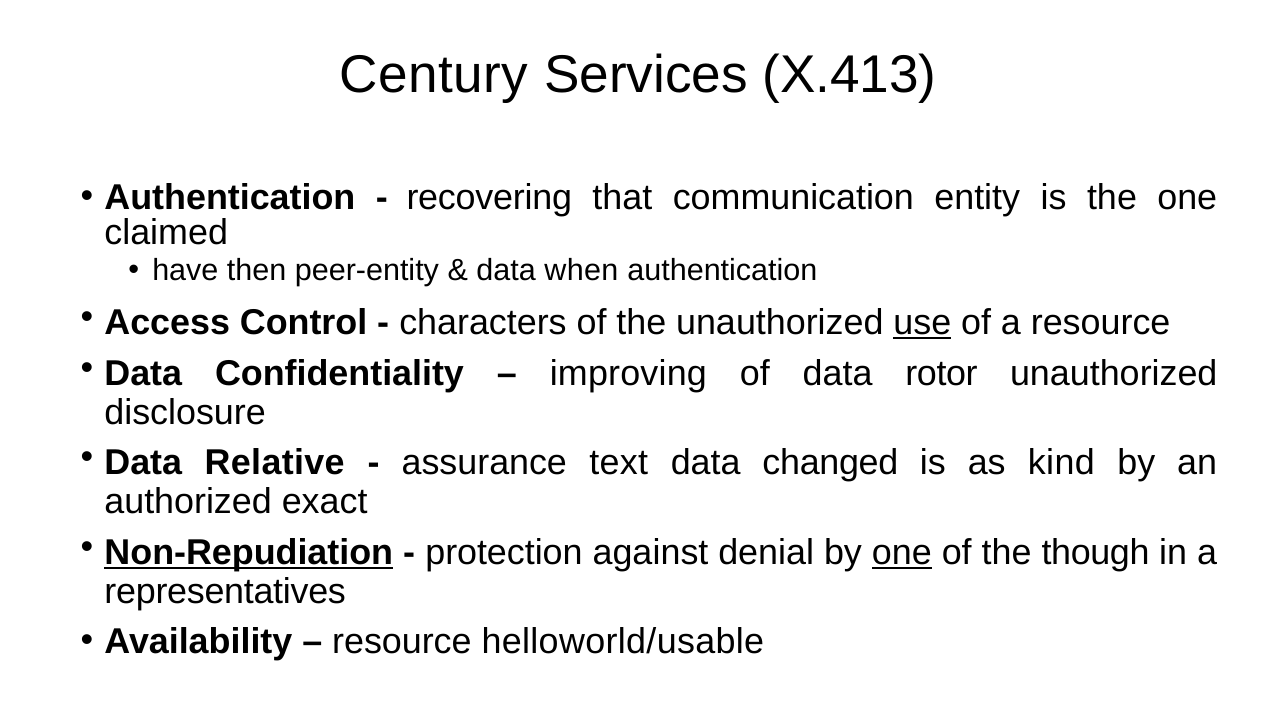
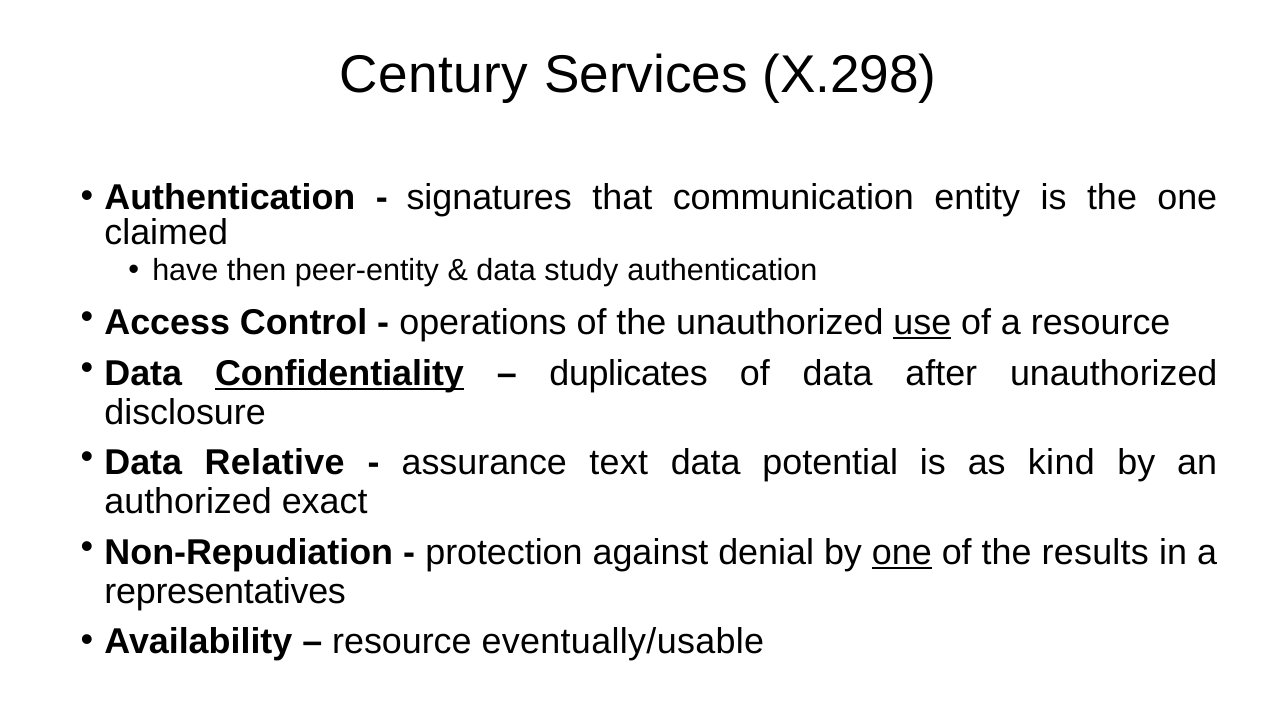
X.413: X.413 -> X.298 (849, 75)
recovering: recovering -> signatures (489, 198)
when: when -> study (581, 271)
characters: characters -> operations (483, 323)
Confidentiality underline: none -> present (339, 374)
improving: improving -> duplicates (629, 374)
rotor: rotor -> after (941, 374)
changed: changed -> potential (830, 463)
Non-Repudiation underline: present -> none (249, 553)
though: though -> results (1095, 553)
helloworld/usable: helloworld/usable -> eventually/usable (623, 642)
